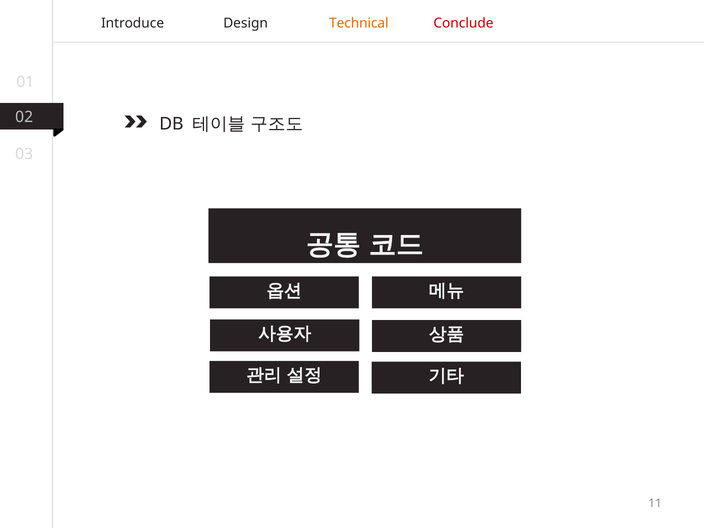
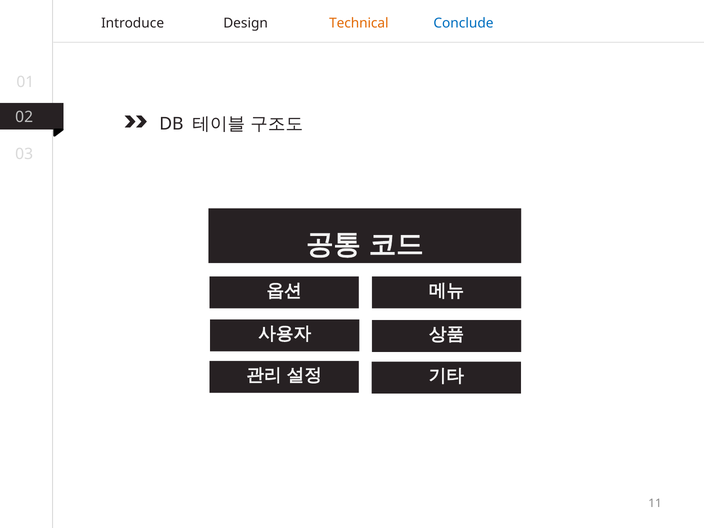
Conclude colour: red -> blue (463, 23)
